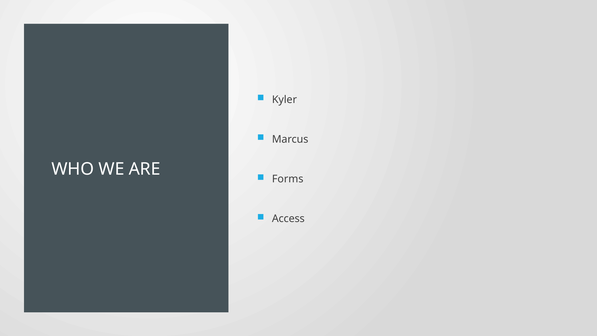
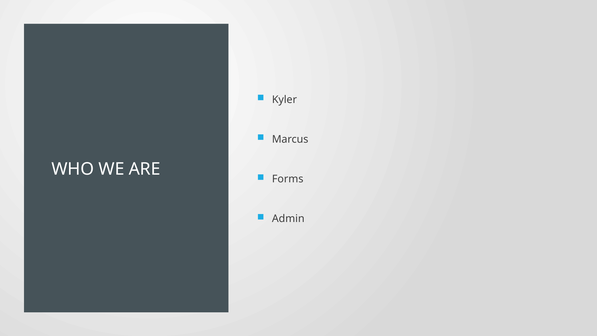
Access: Access -> Admin (288, 219)
